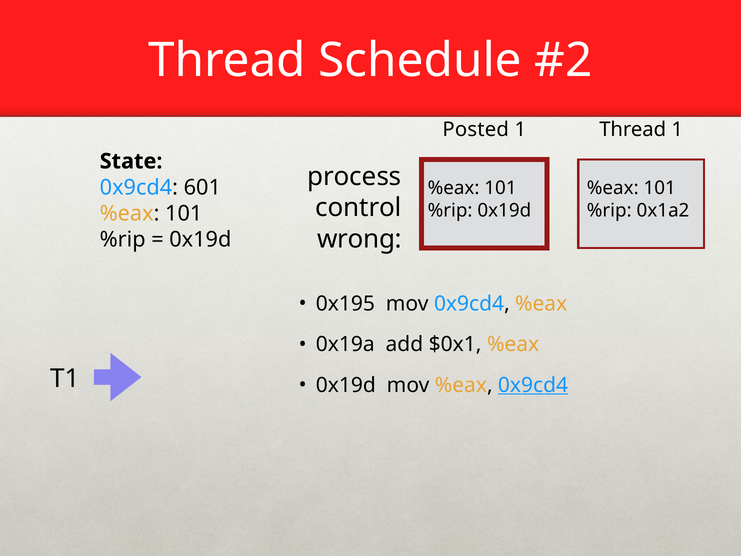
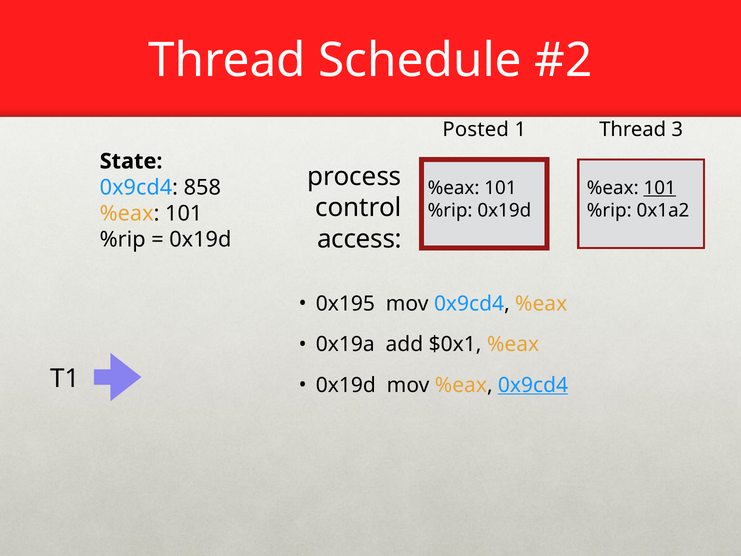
Thread 1: 1 -> 3 (677, 129)
601: 601 -> 858 (202, 187)
101 underline: none -> present (660, 188)
wrong: wrong -> access (359, 239)
